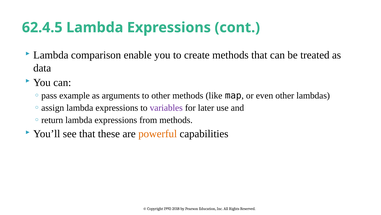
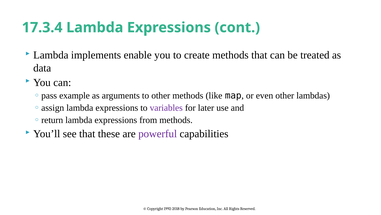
62.4.5: 62.4.5 -> 17.3.4 (42, 27)
comparison: comparison -> implements (96, 55)
powerful colour: orange -> purple (158, 133)
